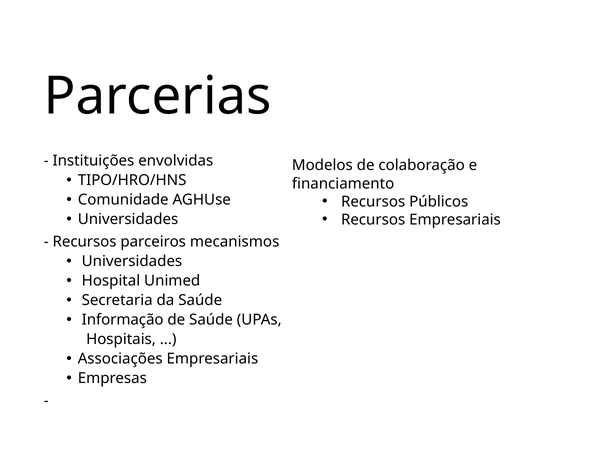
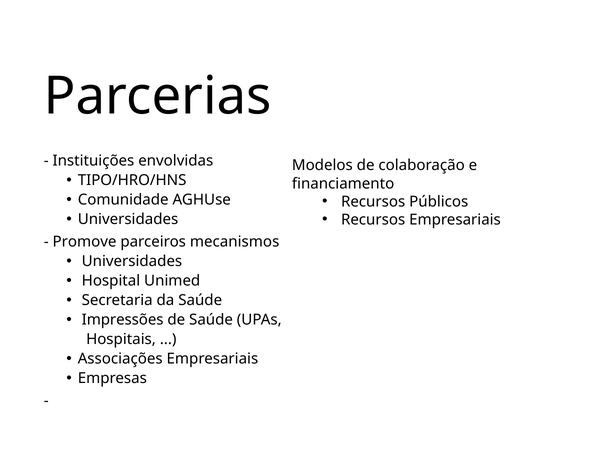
Recursos: Recursos -> Promove (85, 242)
Informação: Informação -> Impressões (123, 320)
